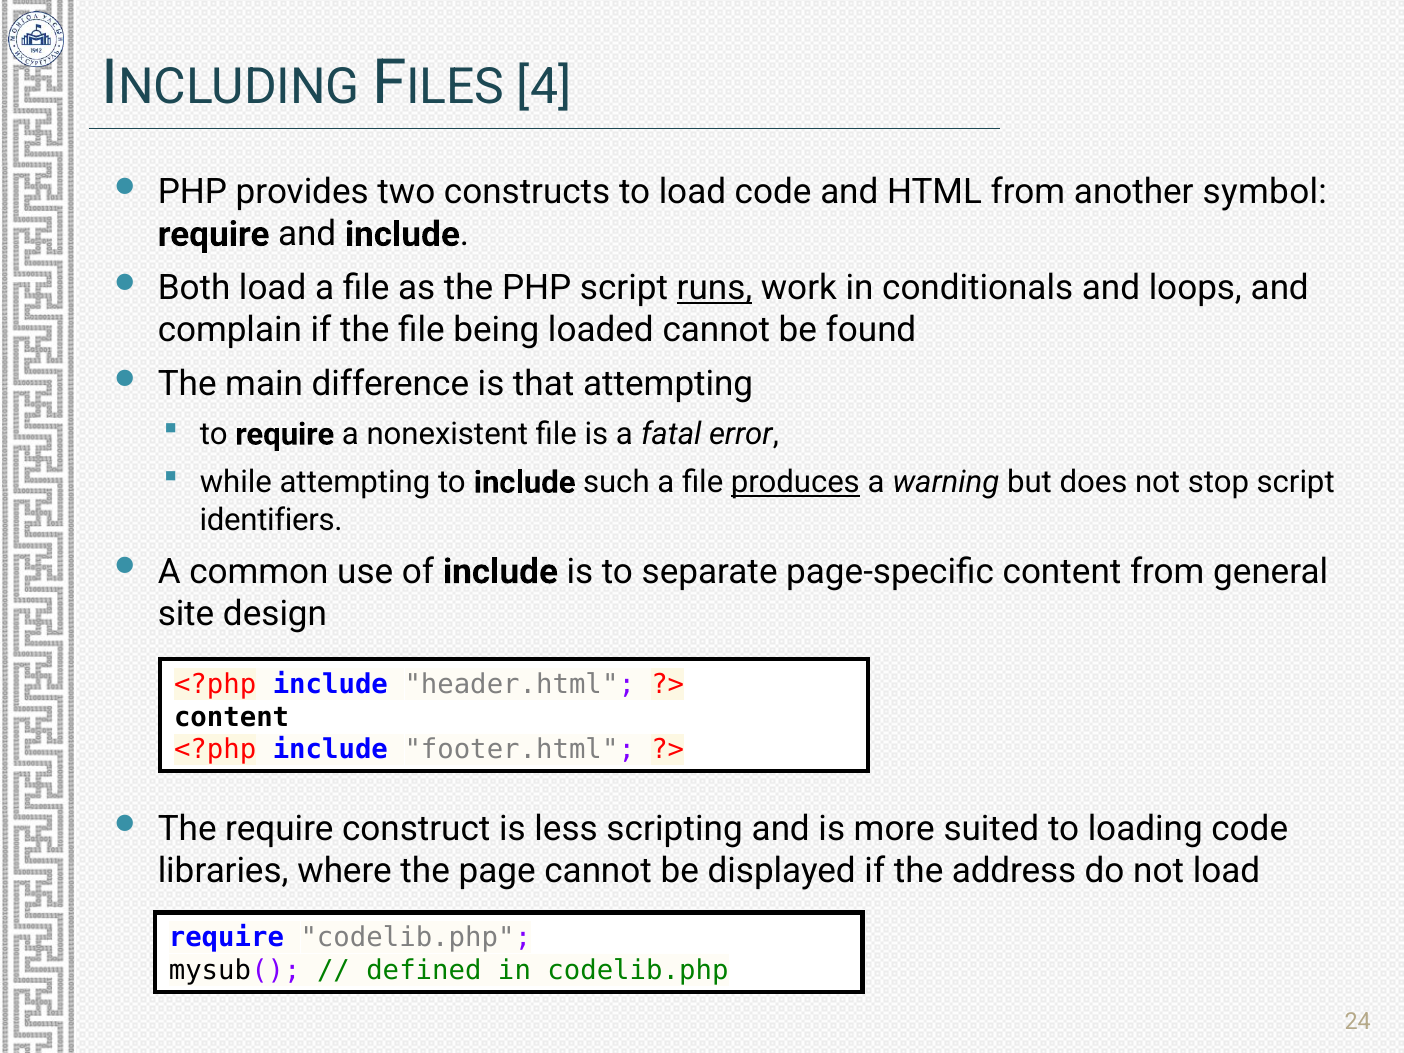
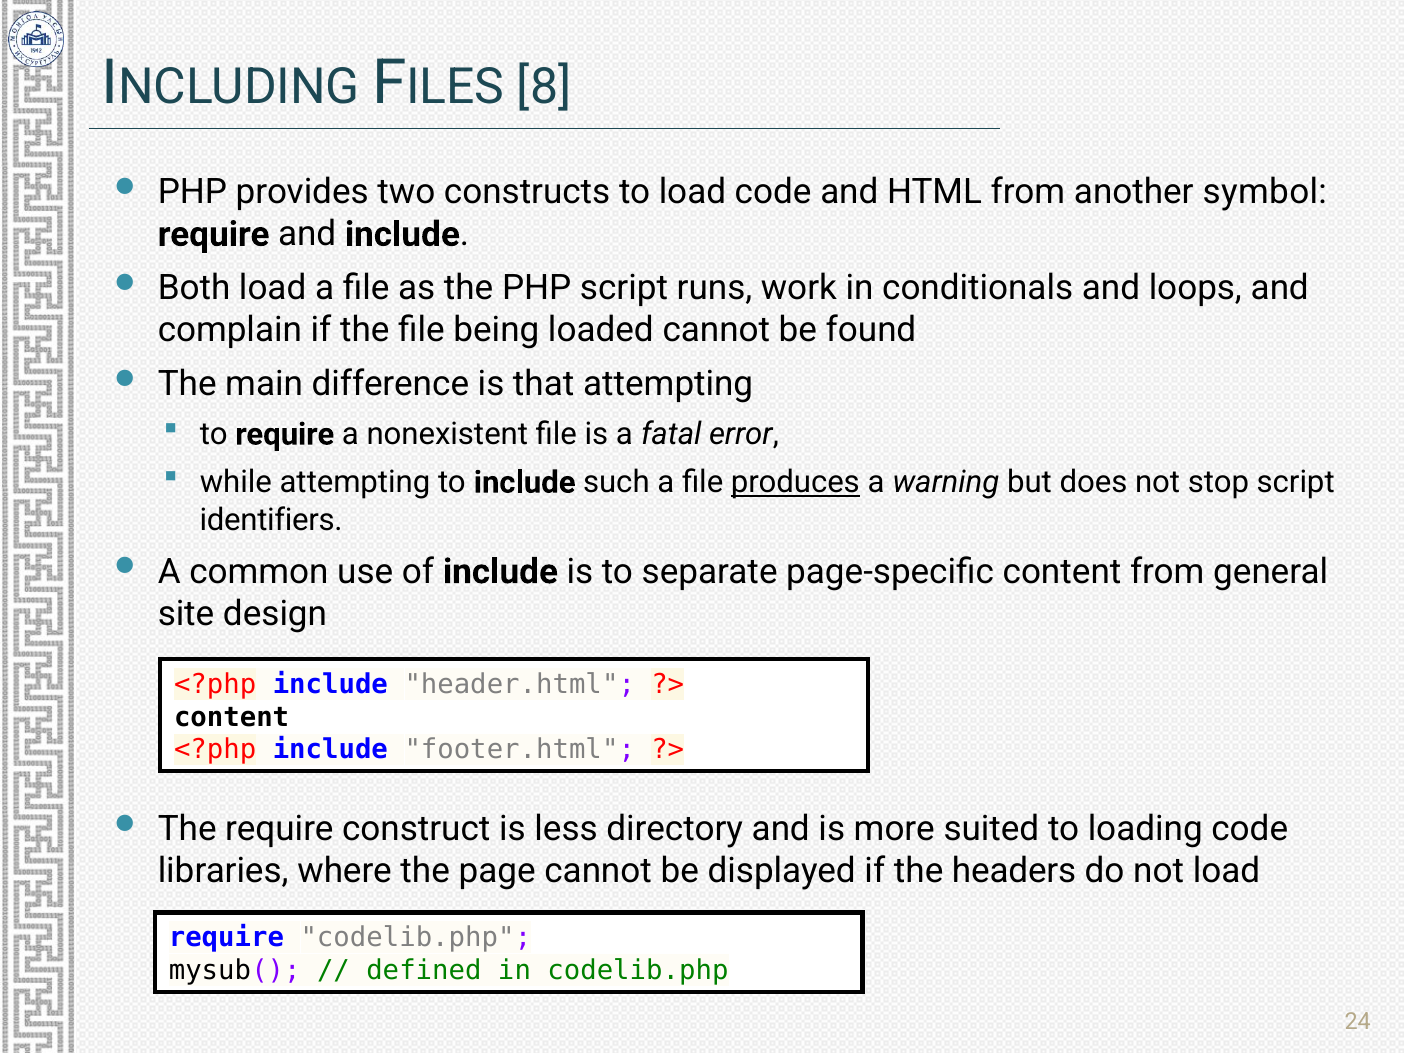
4: 4 -> 8 (544, 87)
runs underline: present -> none (715, 288)
scripting: scripting -> directory (675, 829)
address: address -> headers (1014, 871)
